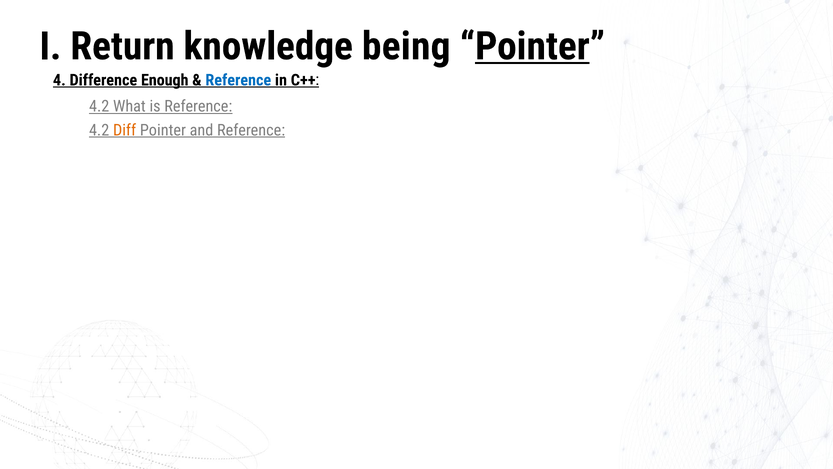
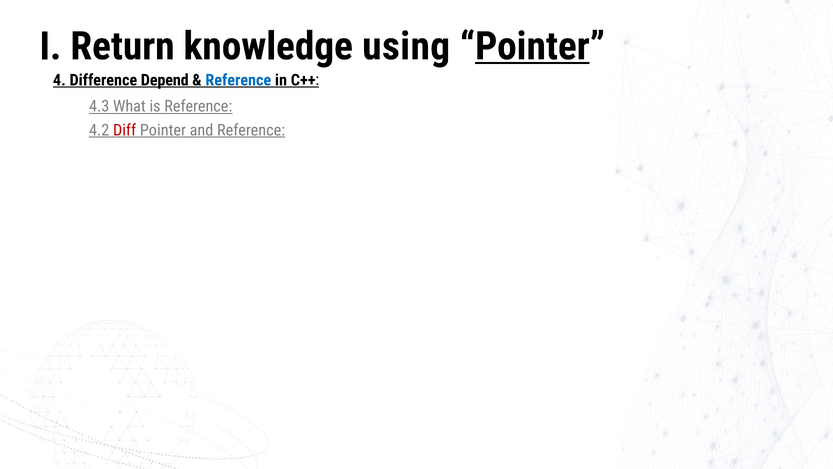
being: being -> using (406, 46)
Enough: Enough -> Depend (165, 80)
4.2: 4.2 -> 4.3 (99, 106)
Diff colour: orange -> red (125, 130)
